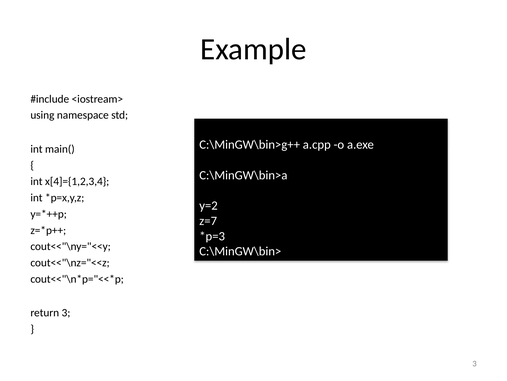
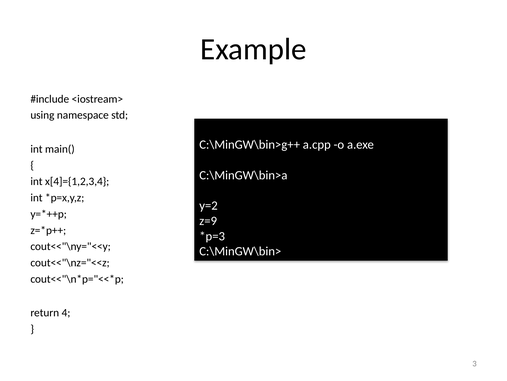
z=7: z=7 -> z=9 (208, 221)
return 3: 3 -> 4 (66, 312)
